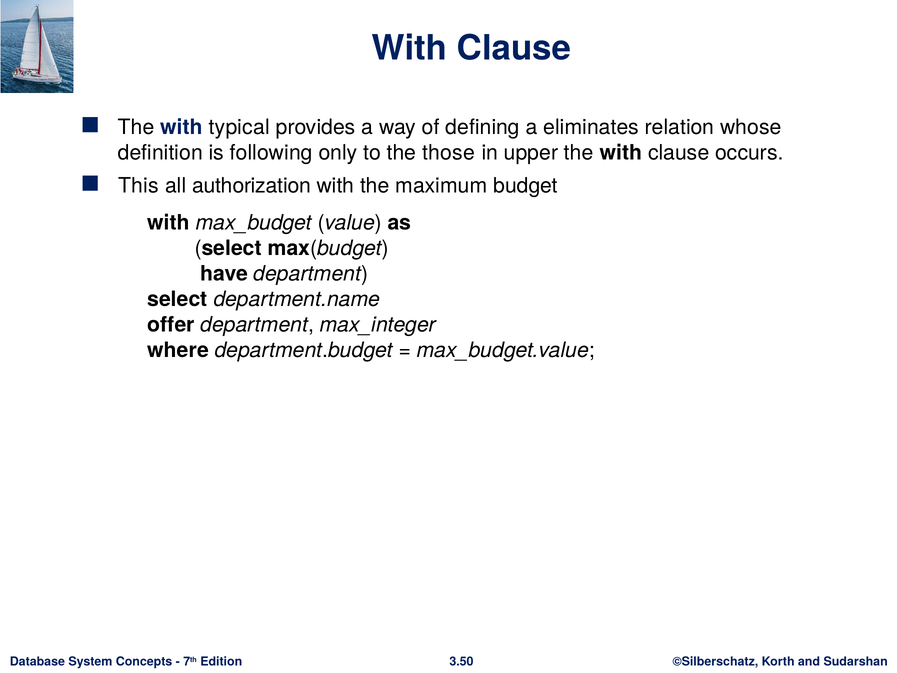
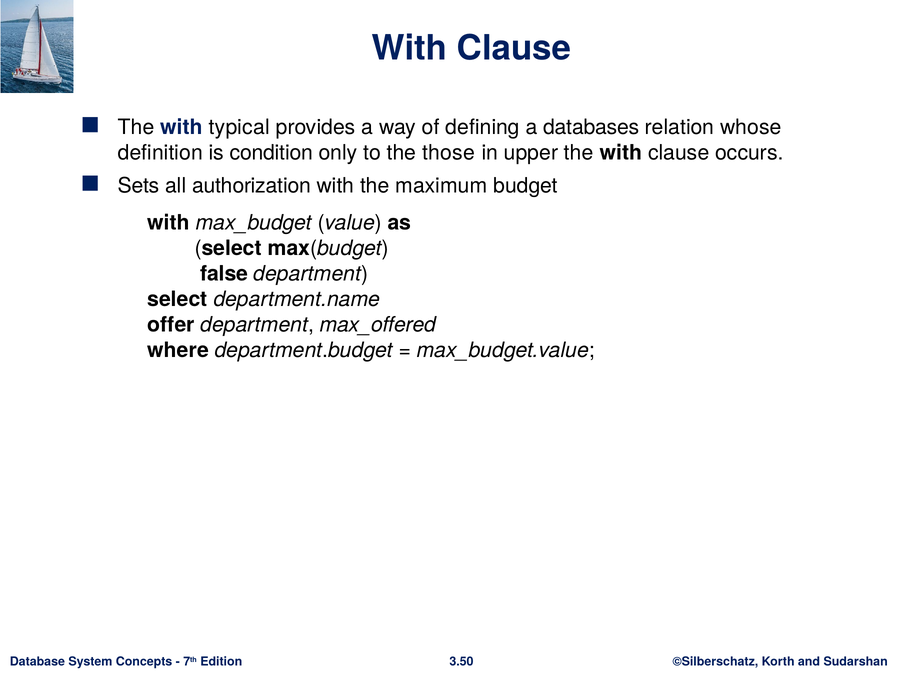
eliminates: eliminates -> databases (591, 127)
following: following -> condition (271, 153)
This: This -> Sets (139, 186)
have: have -> false (224, 274)
max_integer: max_integer -> max_offered (378, 325)
